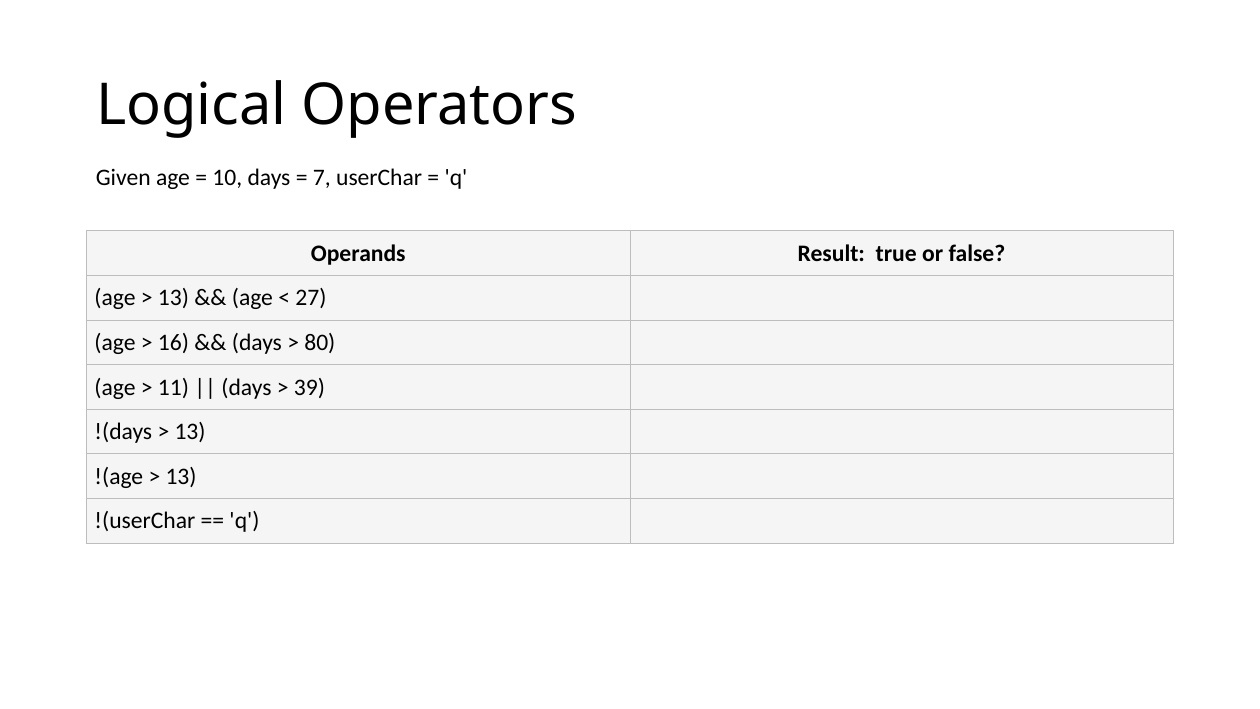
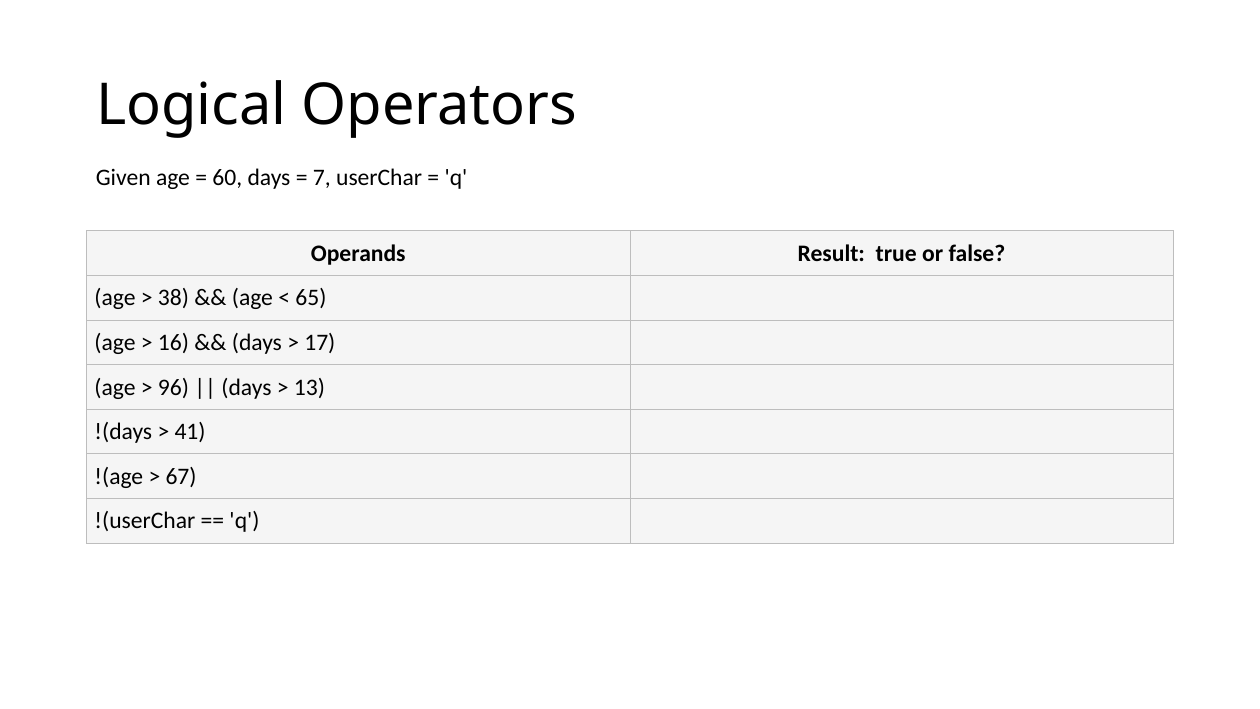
10: 10 -> 60 (227, 177)
13: 13 -> 38 (173, 298)
27: 27 -> 65 (311, 298)
80: 80 -> 17 (320, 343)
11: 11 -> 96 (173, 387)
39: 39 -> 13 (310, 387)
13: 13 -> 41 (190, 432)
13: 13 -> 67 (181, 476)
